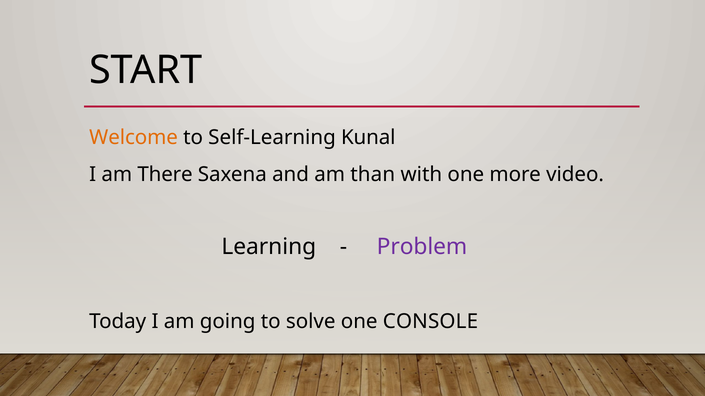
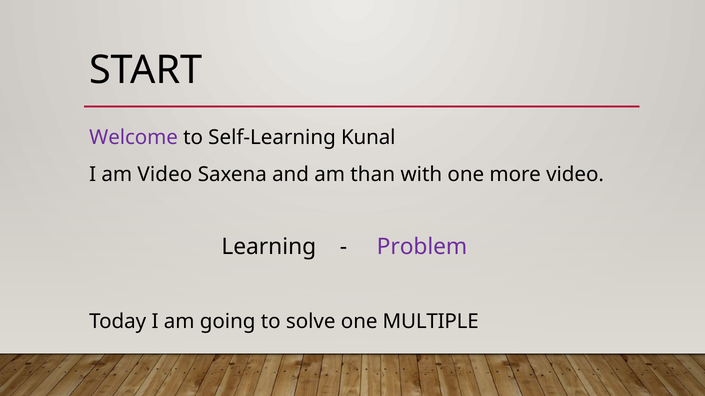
Welcome colour: orange -> purple (134, 138)
am There: There -> Video (165, 175)
CONSOLE: CONSOLE -> MULTIPLE (431, 322)
